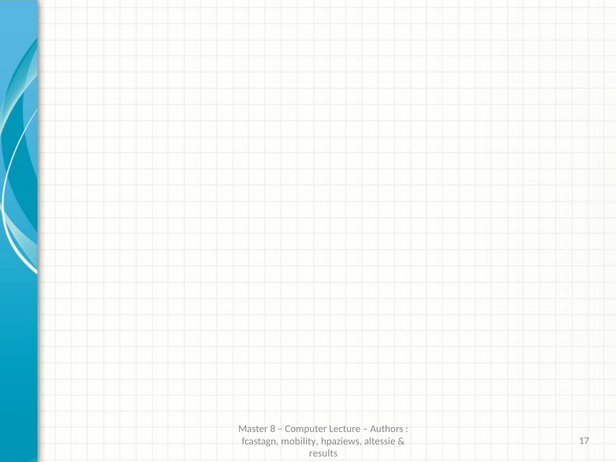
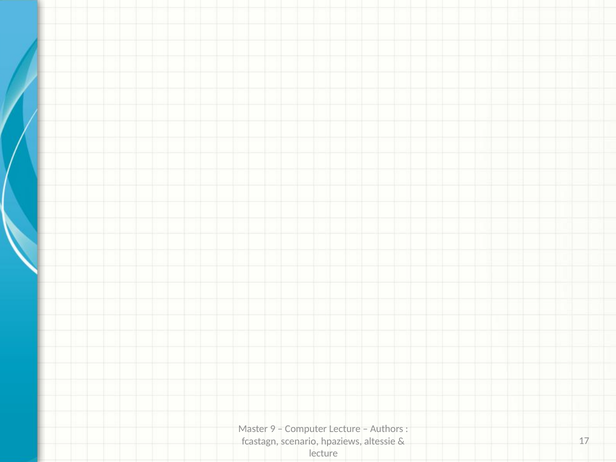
8: 8 -> 9 (273, 429)
mobility: mobility -> scenario (300, 441)
results: results -> lecture (323, 454)
